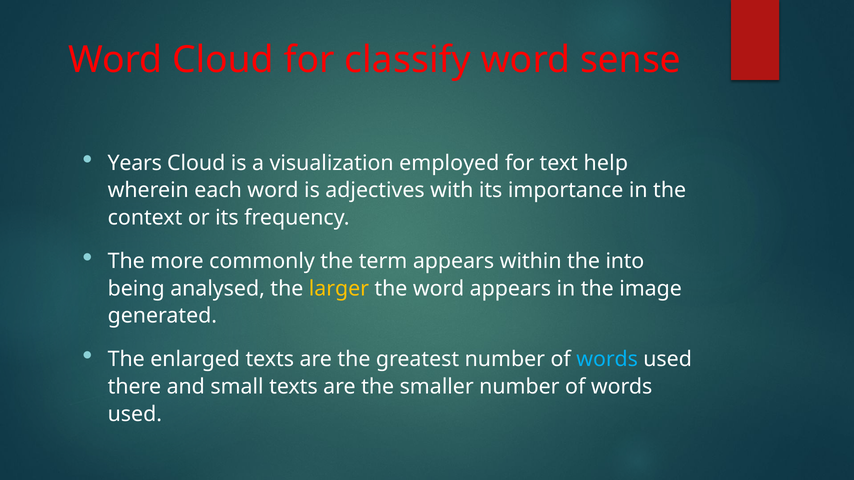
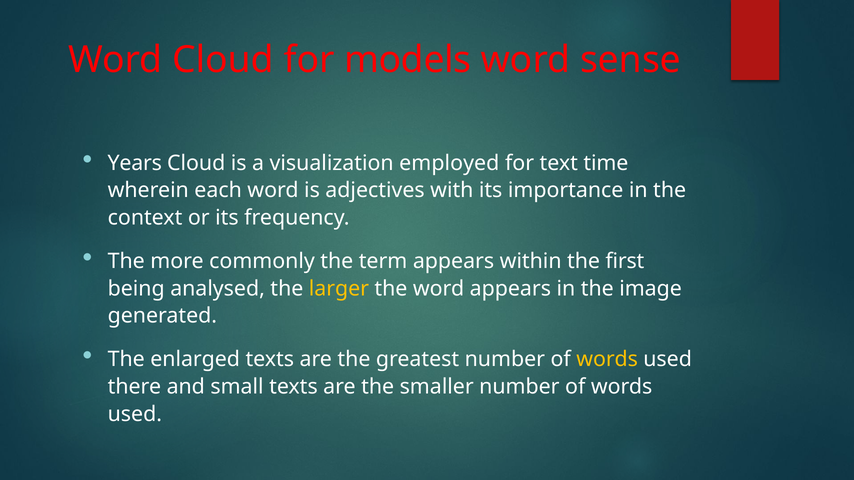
classify: classify -> models (408, 60)
help: help -> time (606, 163)
into: into -> first (625, 261)
words colour: light blue -> yellow (607, 360)
